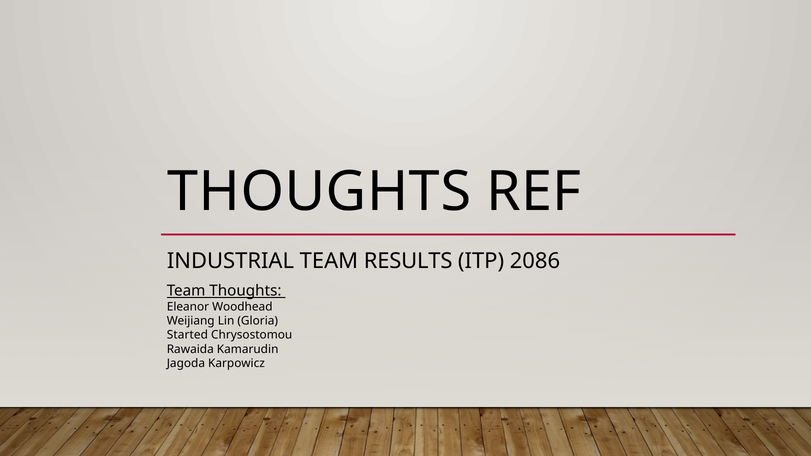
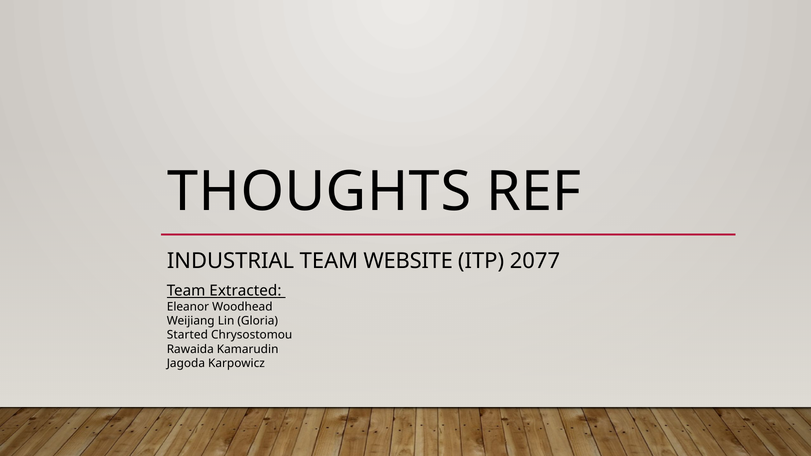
RESULTS: RESULTS -> WEBSITE (408, 261)
2086: 2086 -> 2077 (535, 261)
Team Thoughts: Thoughts -> Extracted (245, 291)
